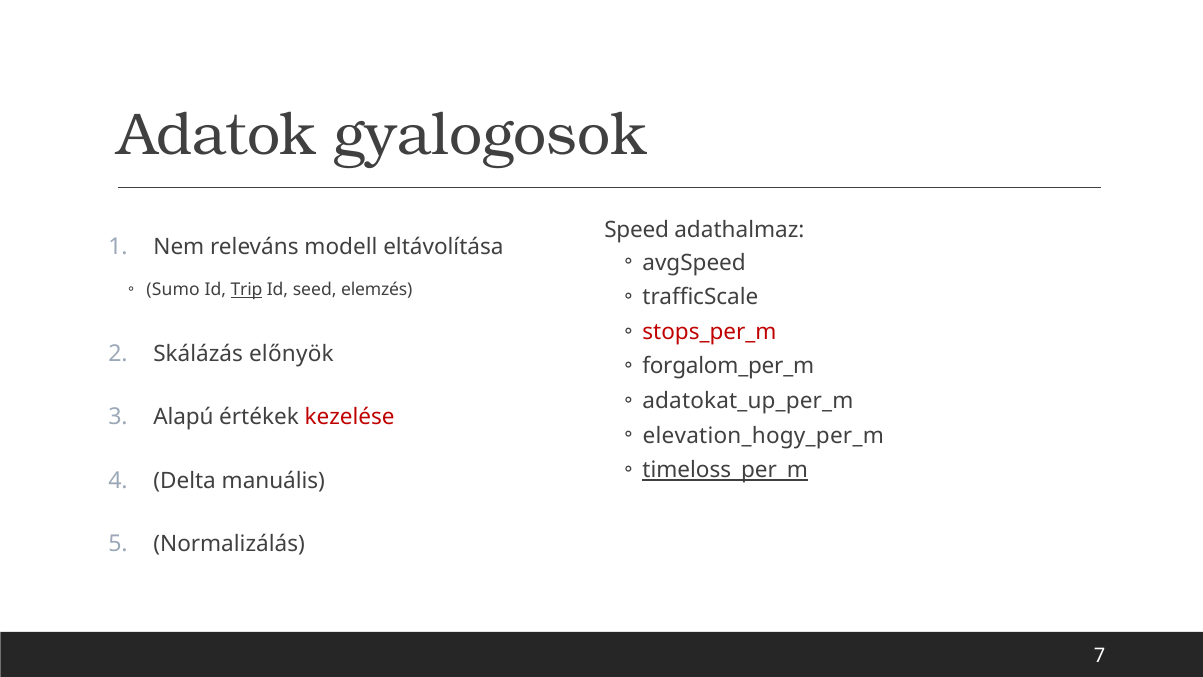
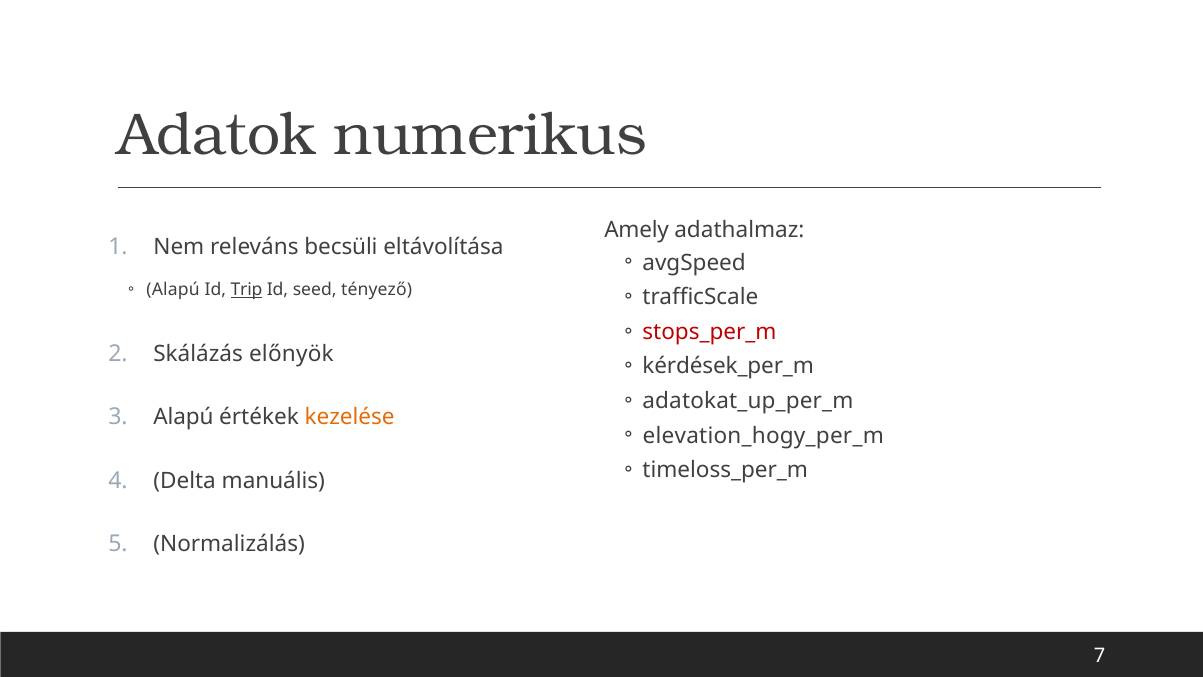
gyalogosok: gyalogosok -> numerikus (490, 135)
Speed: Speed -> Amely (637, 230)
modell: modell -> becsüli (341, 247)
Sumo: Sumo -> Alapú (173, 290)
elemzés: elemzés -> tényező (377, 290)
forgalom_per_m: forgalom_per_m -> kérdések_per_m (728, 366)
kezelése colour: red -> orange (350, 417)
timeloss_per_m underline: present -> none (725, 470)
